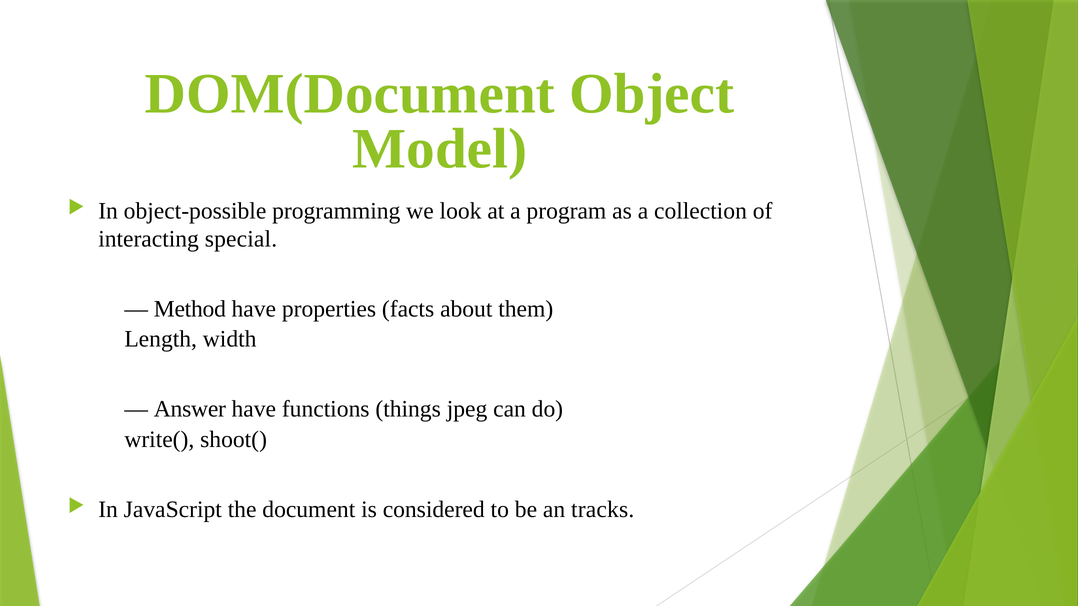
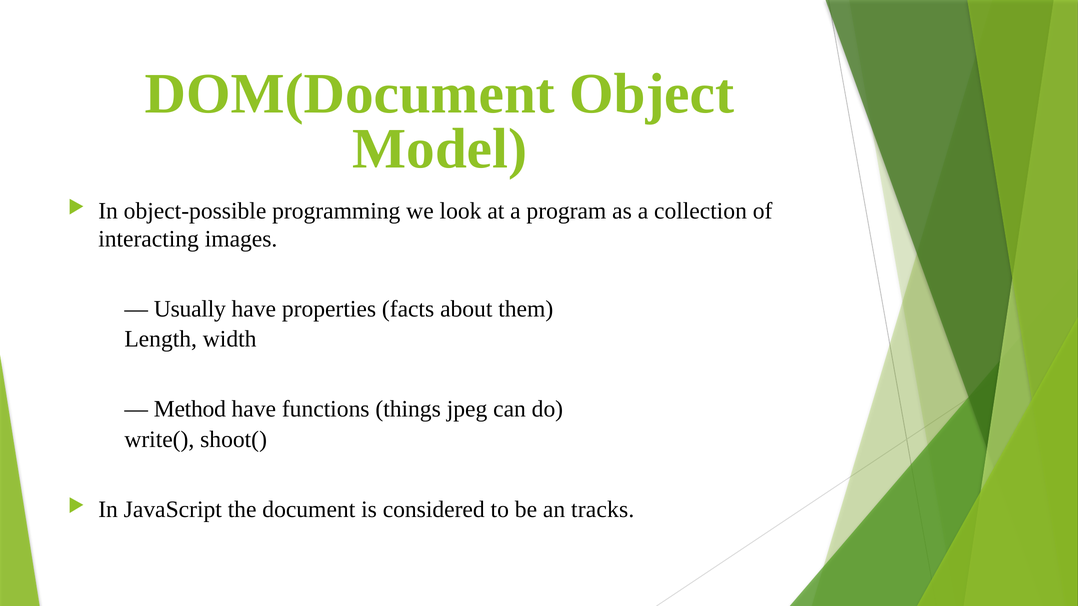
special: special -> images (241, 239)
Method: Method -> Usually (190, 309)
Answer: Answer -> Method (190, 409)
